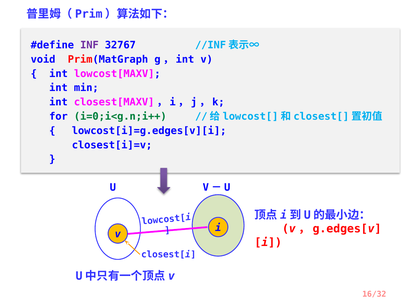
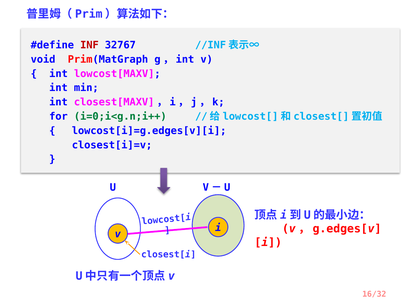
INF colour: purple -> red (89, 45)
